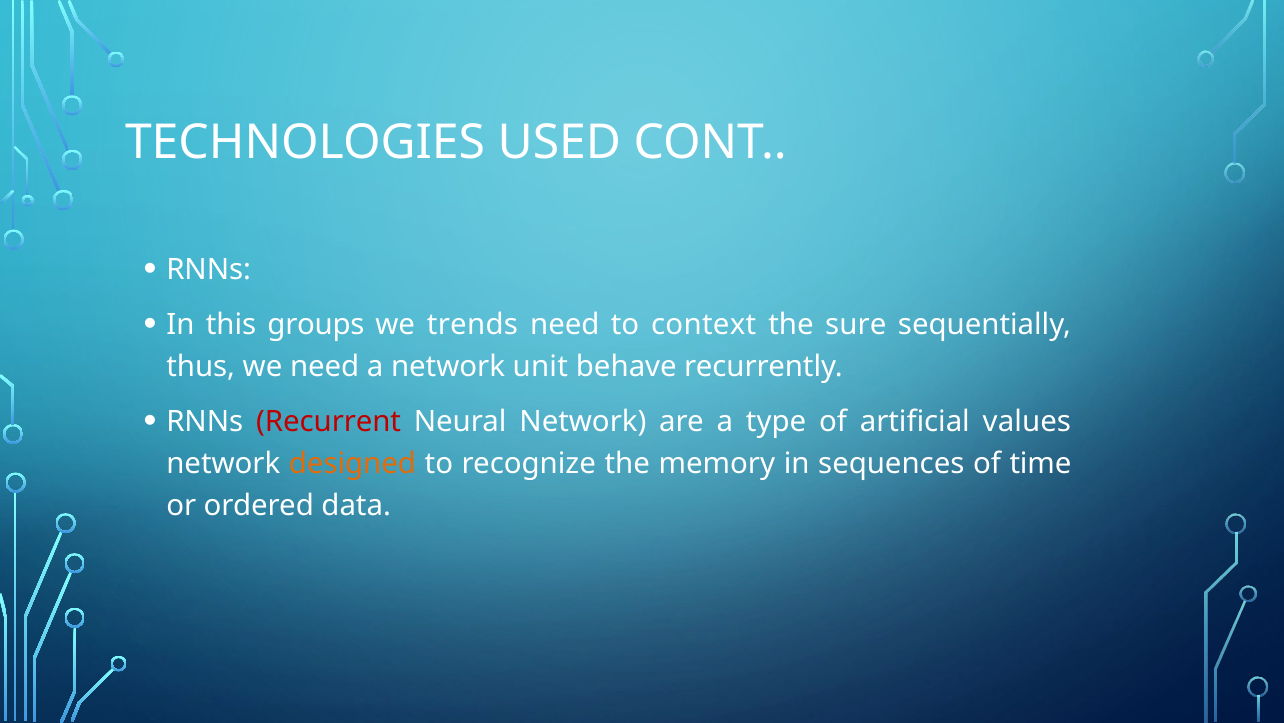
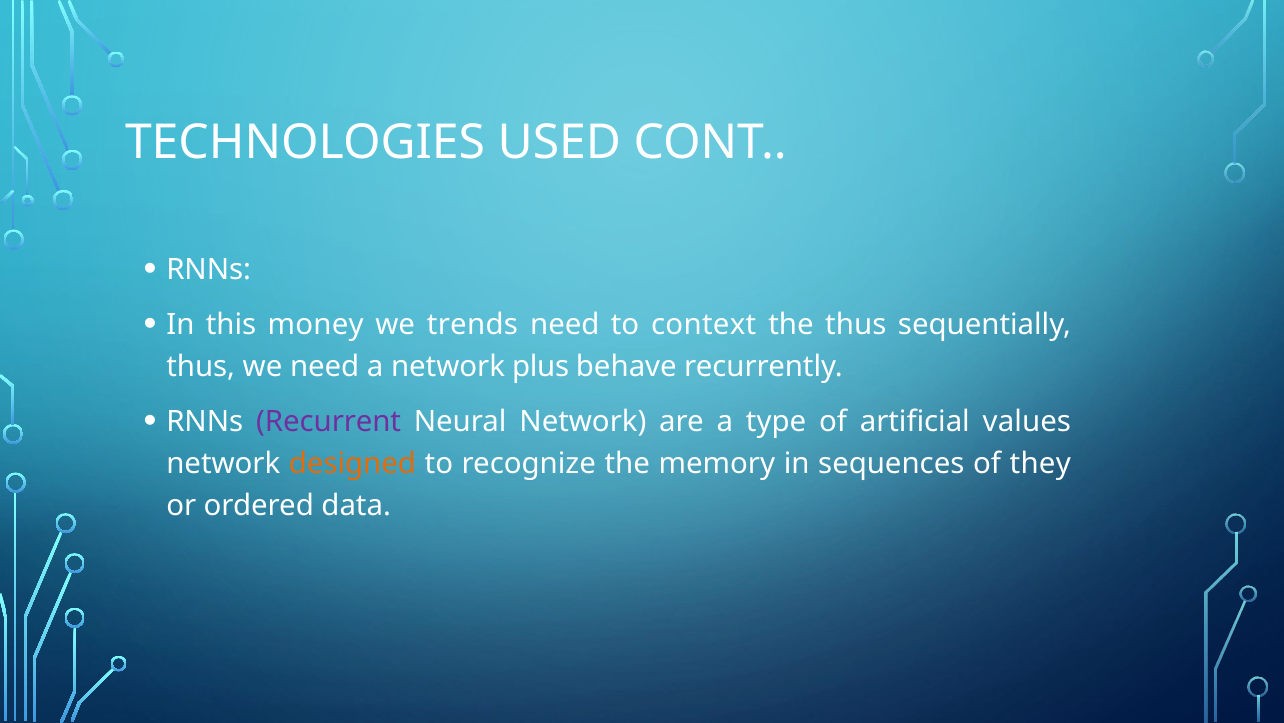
groups: groups -> money (316, 324)
the sure: sure -> thus (856, 324)
unit: unit -> plus (541, 367)
Recurrent colour: red -> purple (329, 421)
time: time -> they (1040, 463)
